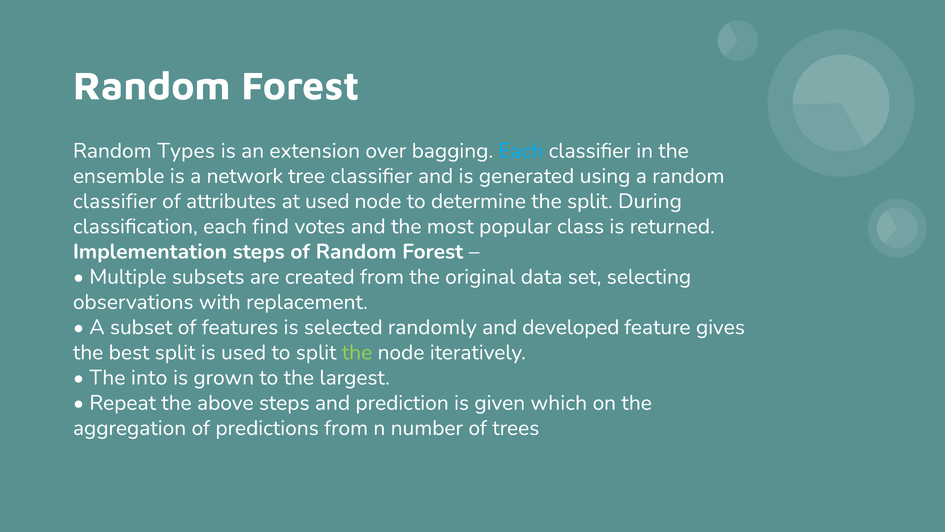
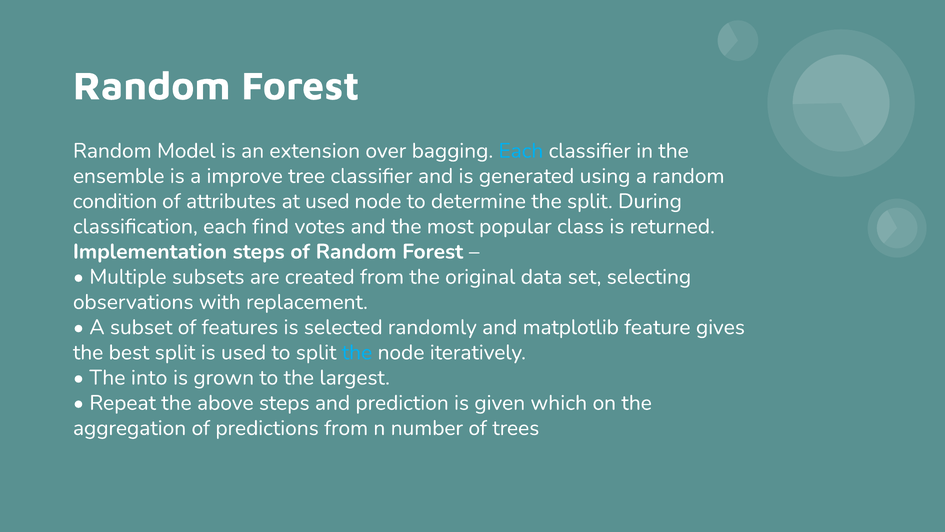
Types: Types -> Model (186, 151)
network: network -> improve (245, 176)
classifier: classifier -> condition (115, 201)
developed: developed -> matplotlib (571, 327)
the colour: light green -> light blue (357, 352)
